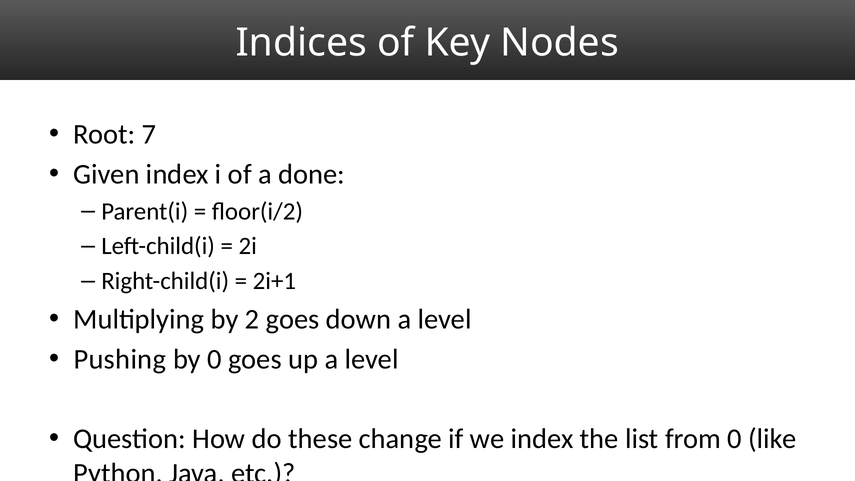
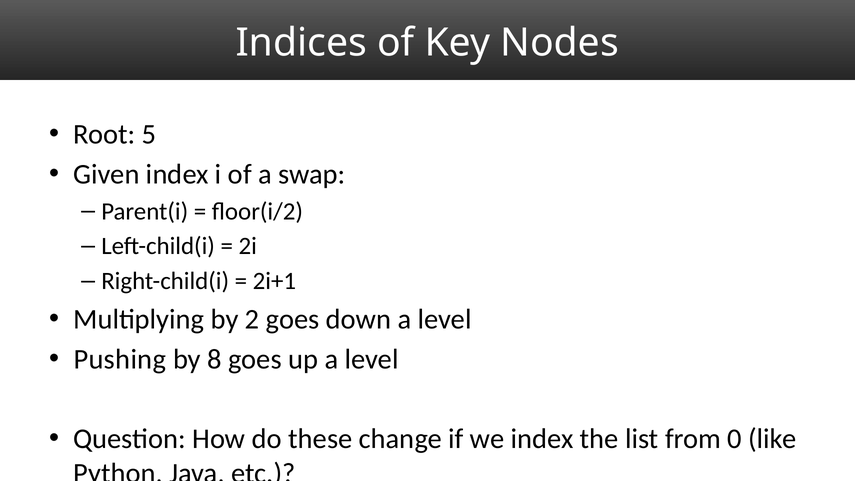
7: 7 -> 5 (149, 135)
done: done -> swap (312, 174)
by 0: 0 -> 8 (215, 359)
